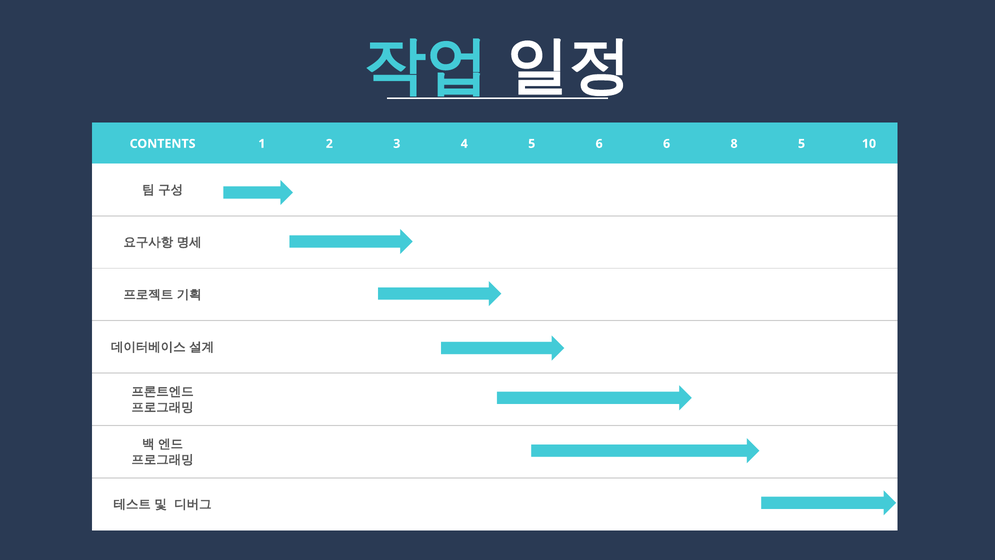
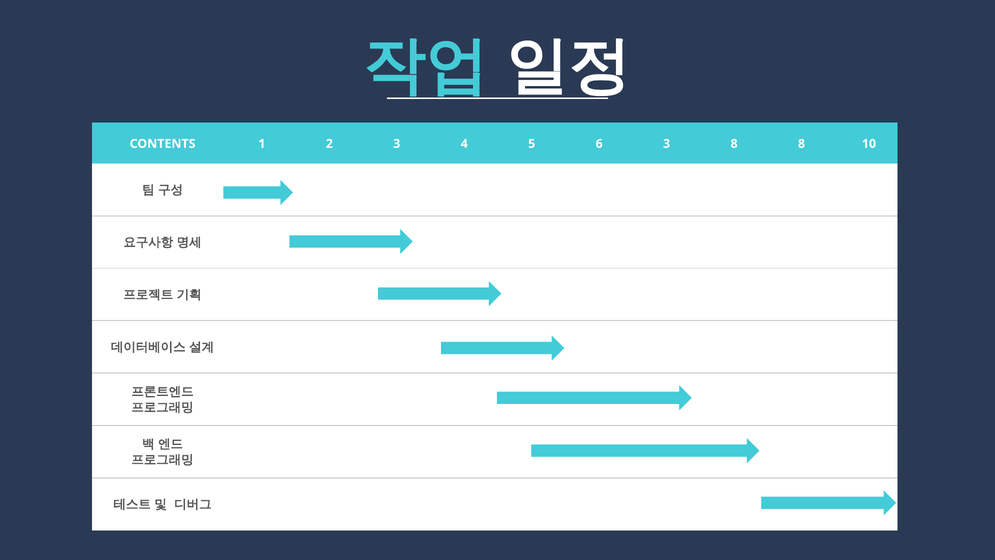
6 6: 6 -> 3 (667, 144)
8 5: 5 -> 8 (802, 144)
